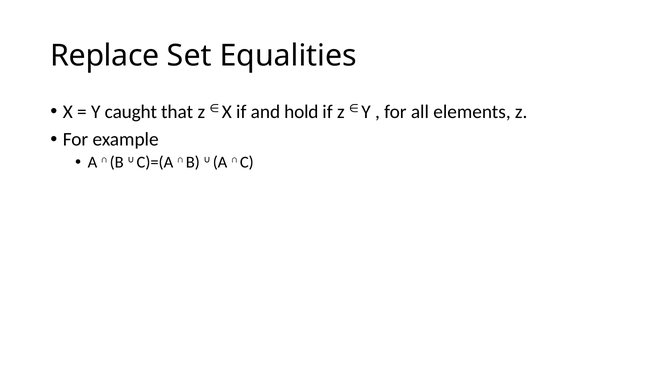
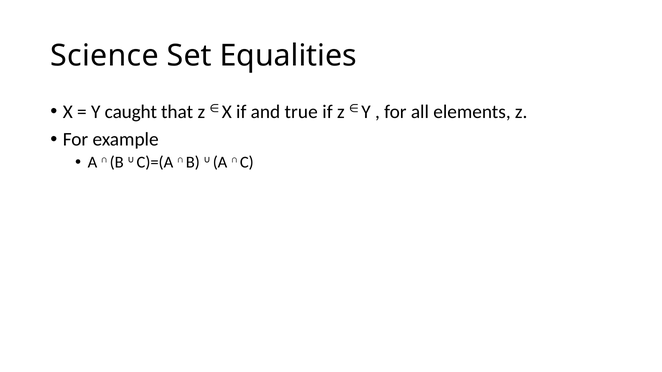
Replace: Replace -> Science (105, 56)
hold: hold -> true (301, 112)
